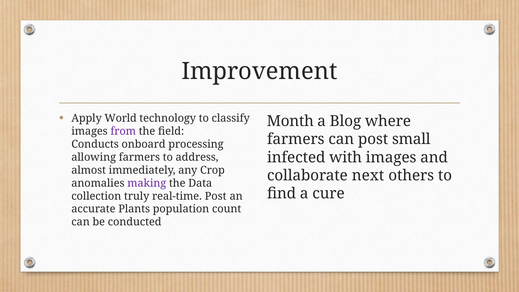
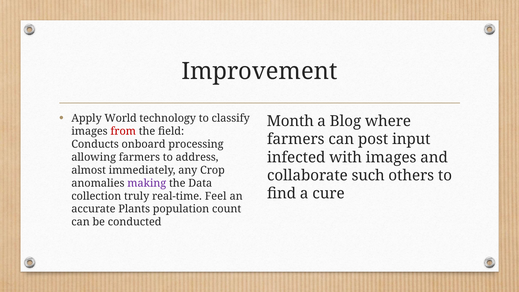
from colour: purple -> red (123, 131)
small: small -> input (411, 139)
next: next -> such (368, 175)
real-time Post: Post -> Feel (216, 196)
